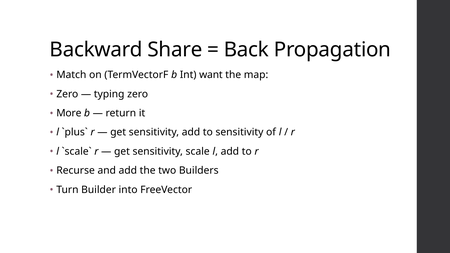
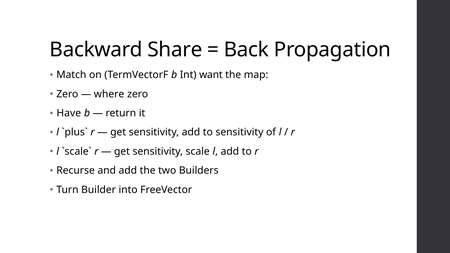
typing: typing -> where (109, 94)
More: More -> Have (69, 113)
